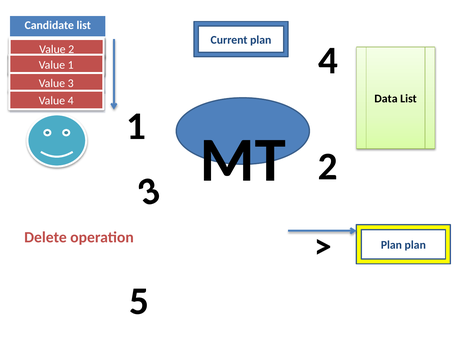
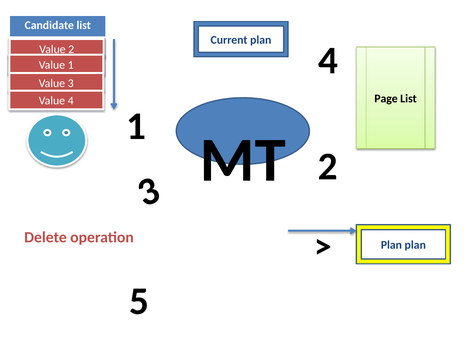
Data: Data -> Page (386, 99)
